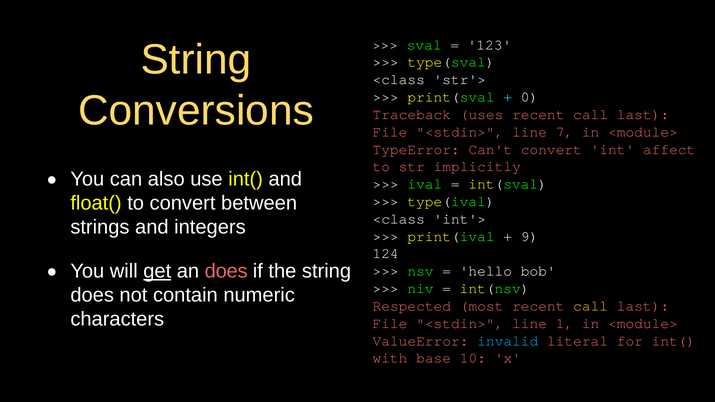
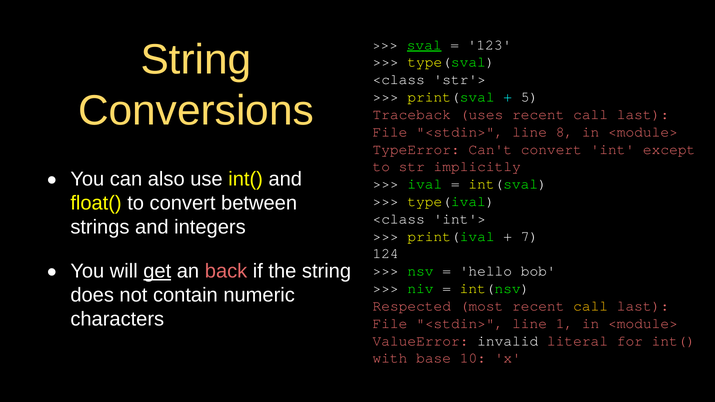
sval underline: none -> present (424, 45)
0: 0 -> 5 (529, 97)
7: 7 -> 8 (564, 132)
affect: affect -> except (669, 149)
9: 9 -> 7 (529, 236)
an does: does -> back (226, 271)
invalid colour: light blue -> white (508, 341)
